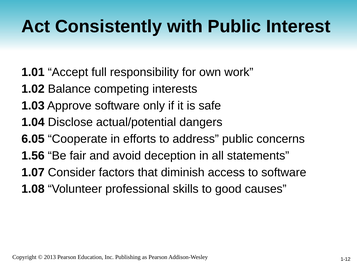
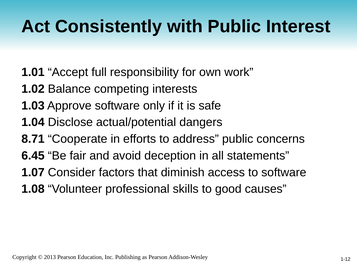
6.05: 6.05 -> 8.71 (33, 139)
1.56: 1.56 -> 6.45 (33, 156)
